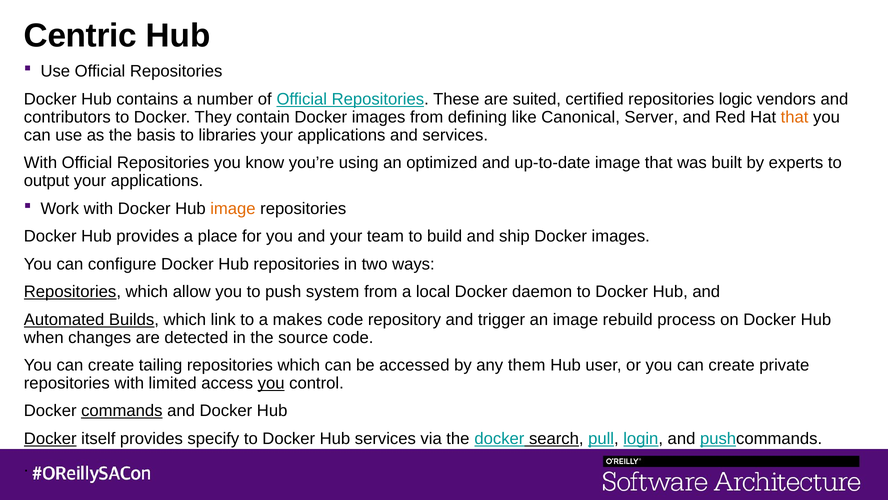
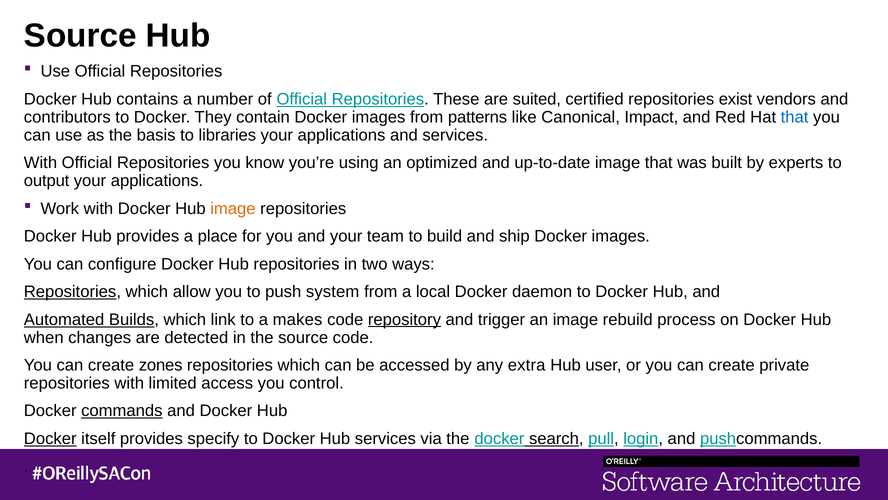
Centric: Centric -> Source (80, 36)
logic: logic -> exist (736, 99)
defining: defining -> patterns (478, 117)
Server: Server -> Impact (651, 117)
that colour: orange -> blue (795, 117)
repository underline: none -> present (404, 319)
tailing: tailing -> zones (161, 365)
them: them -> extra (527, 365)
you underline: present -> none (271, 383)
